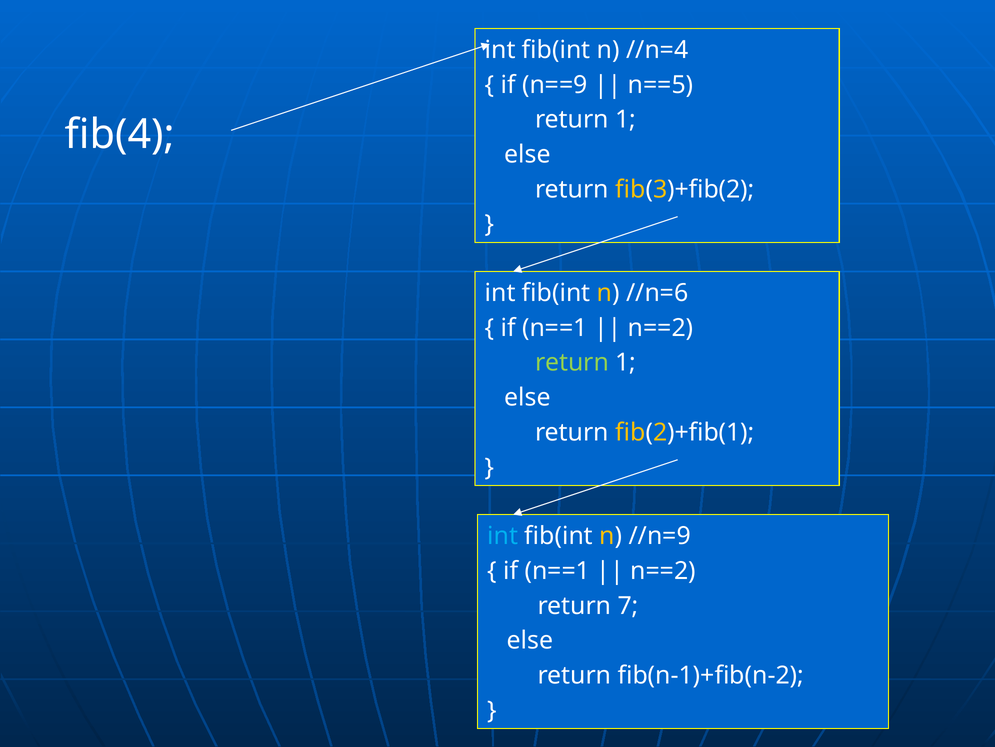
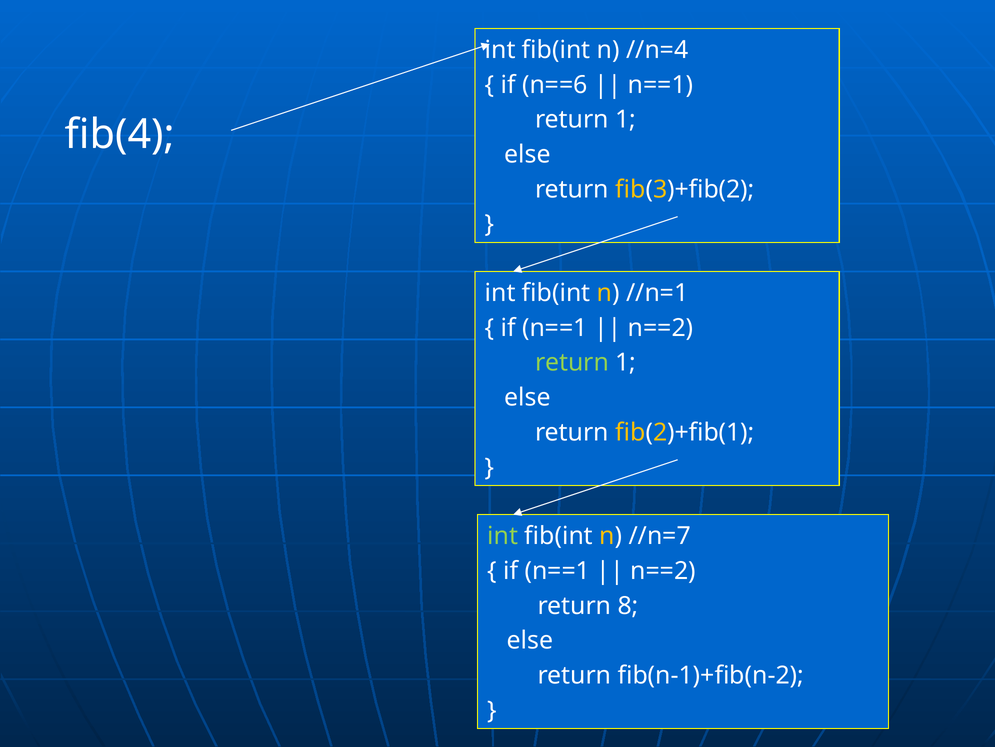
n==9: n==9 -> n==6 (555, 85)
n==5: n==5 -> n==1 (661, 85)
//n=6: //n=6 -> //n=1 (657, 293)
int colour: light blue -> light green (503, 536)
//n=9: //n=9 -> //n=7 (660, 536)
7: 7 -> 8 (628, 605)
